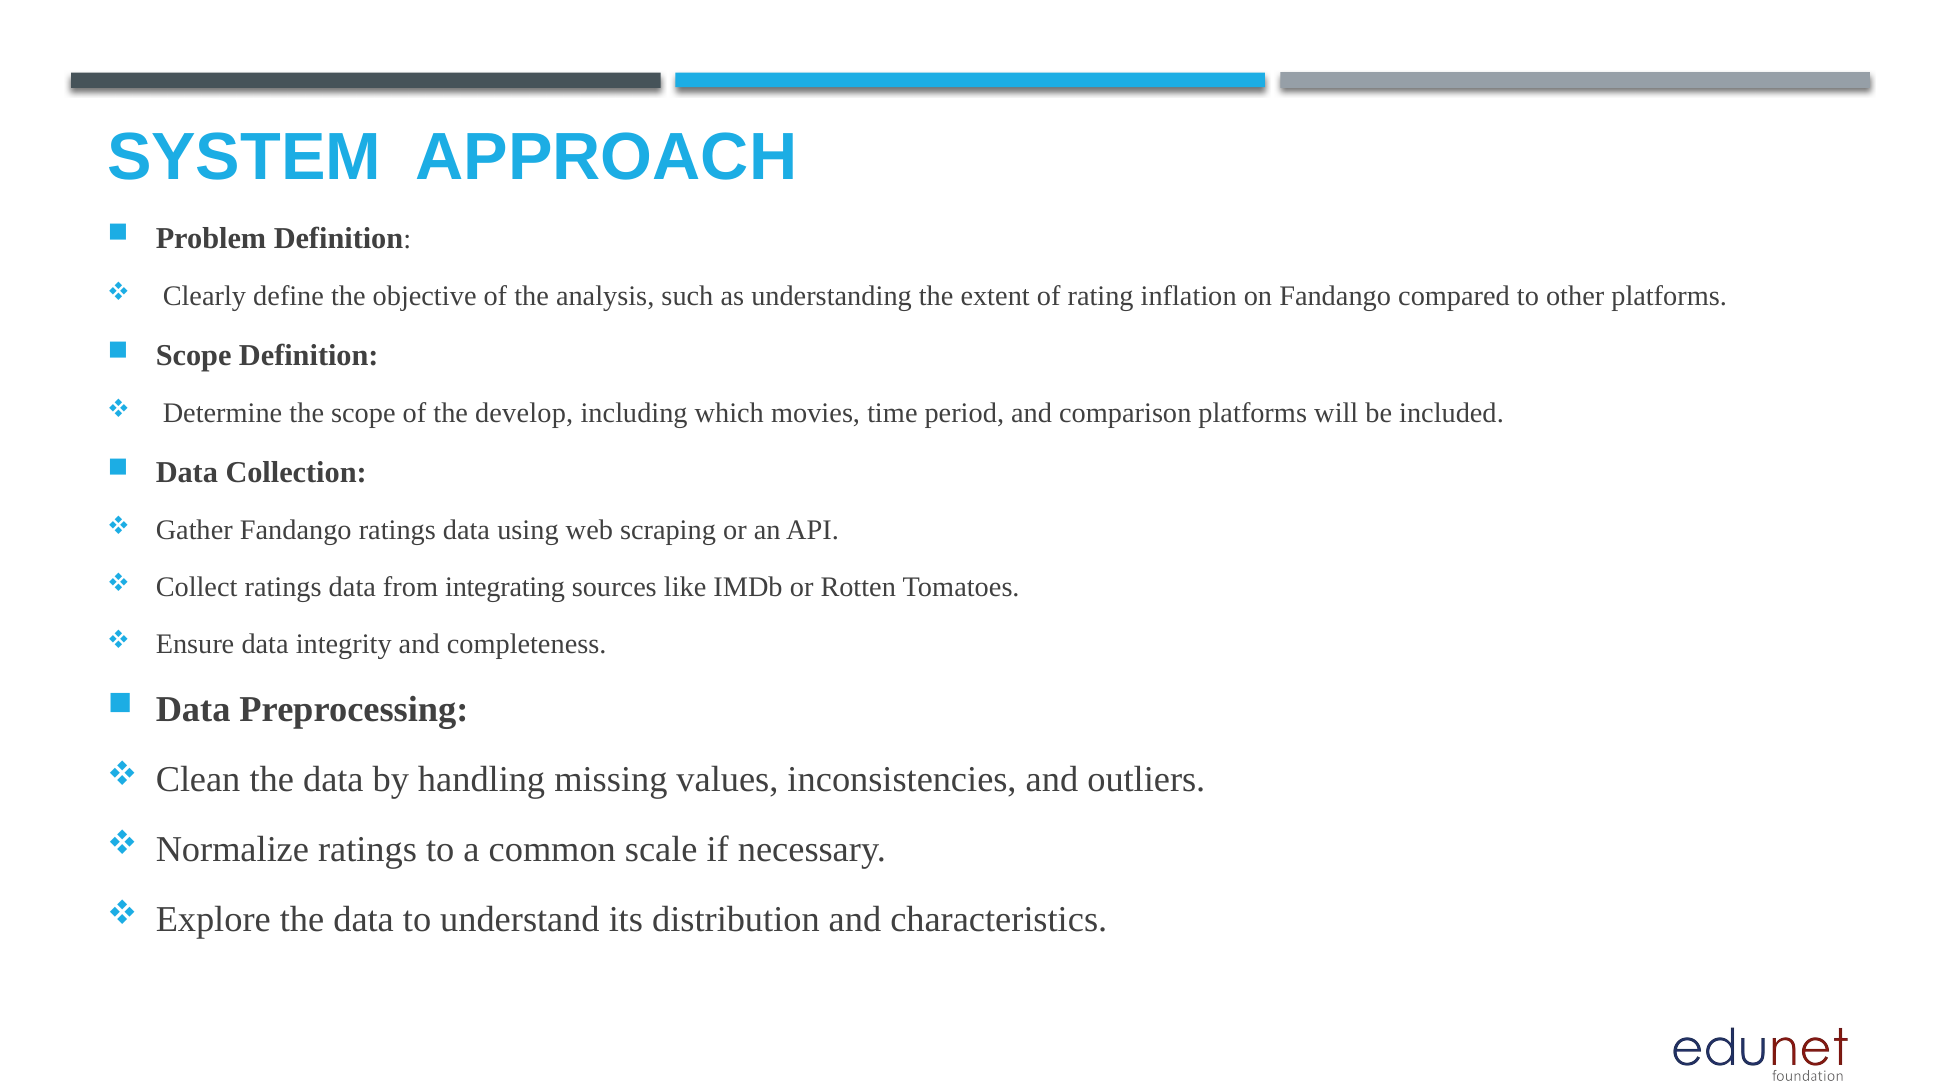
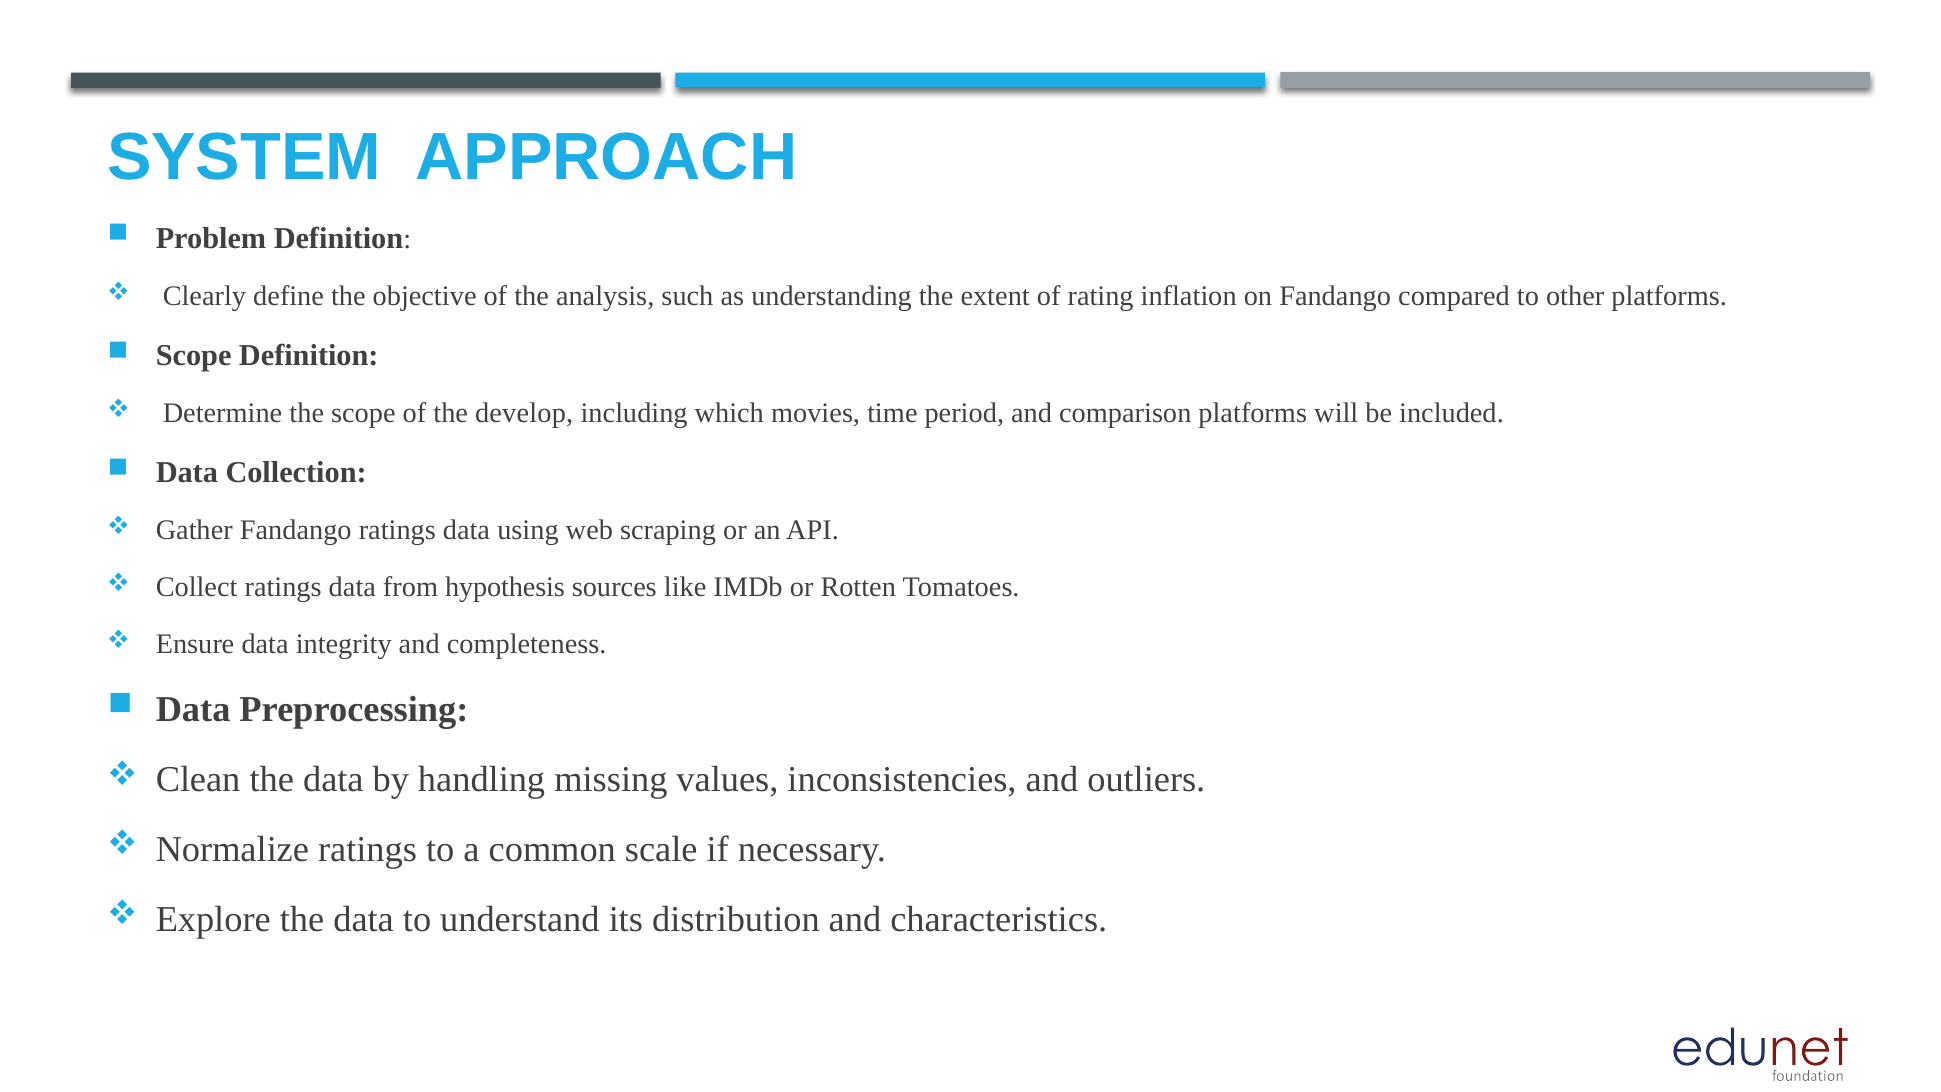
integrating: integrating -> hypothesis (505, 587)
